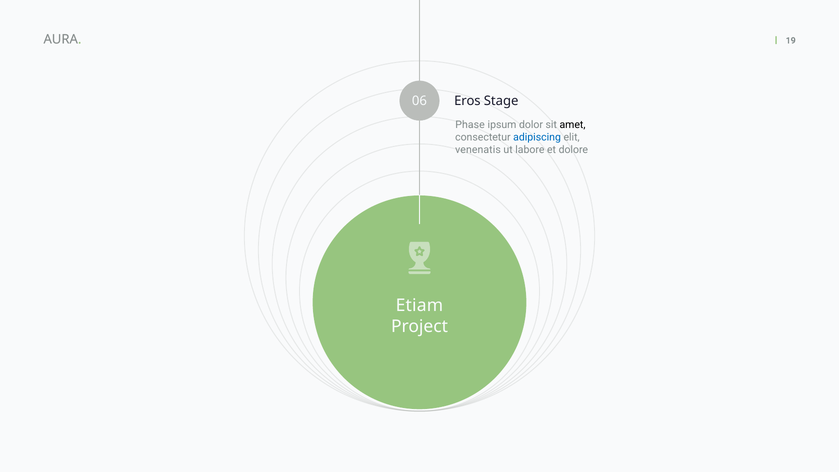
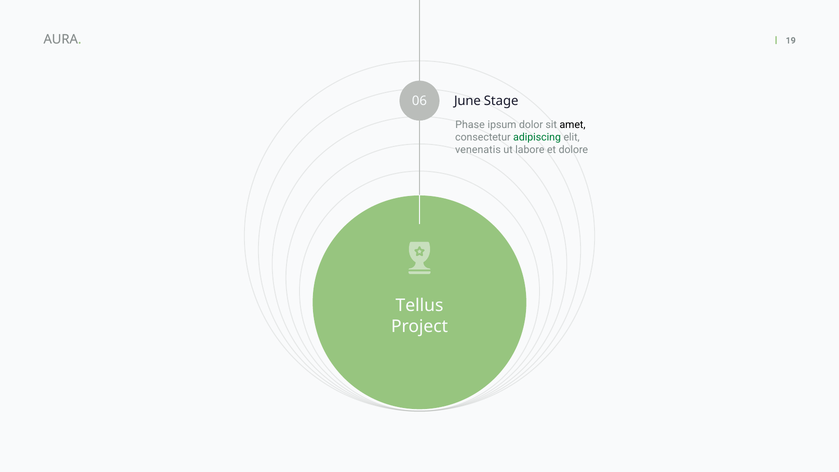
Eros: Eros -> June (467, 101)
adipiscing colour: blue -> green (537, 137)
Etiam: Etiam -> Tellus (419, 305)
